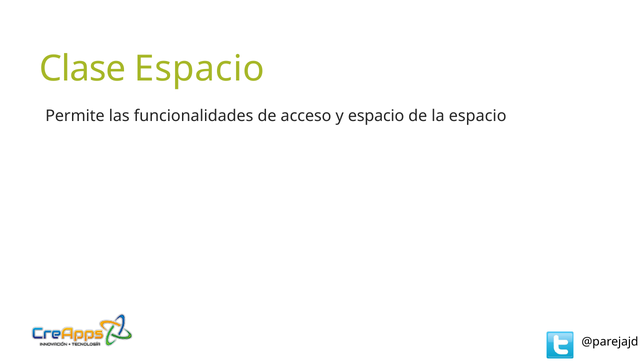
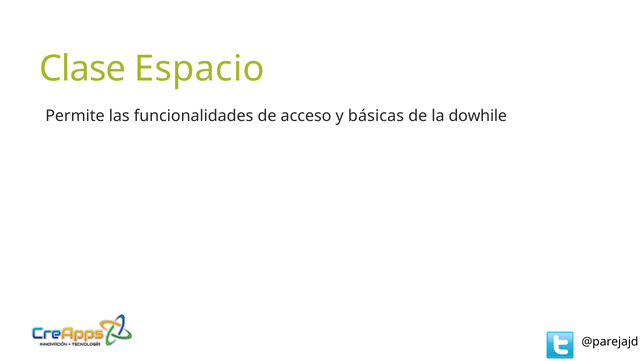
y espacio: espacio -> básicas (376, 116)
la espacio: espacio -> dowhile (478, 116)
